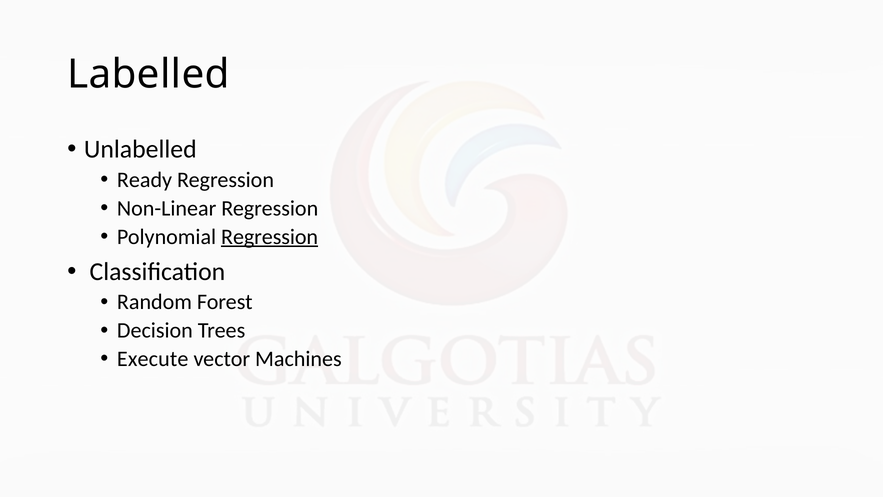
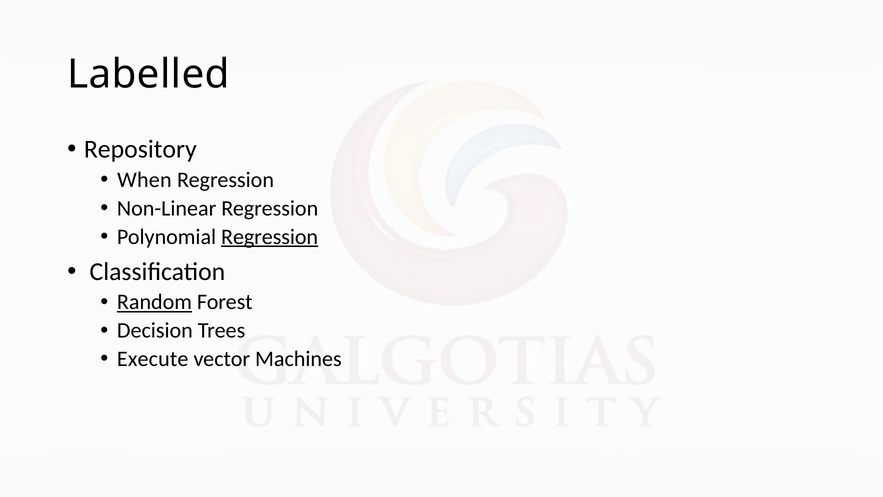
Unlabelled: Unlabelled -> Repository (140, 149)
Ready: Ready -> When (144, 180)
Random underline: none -> present (154, 302)
